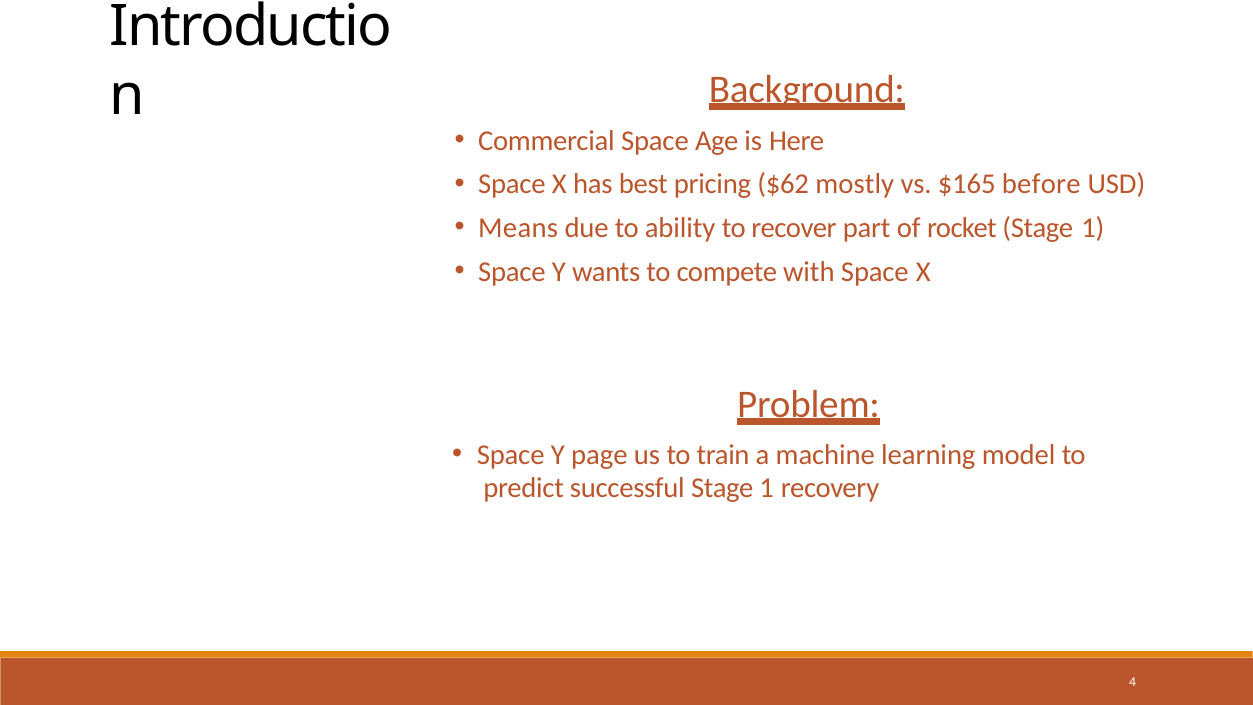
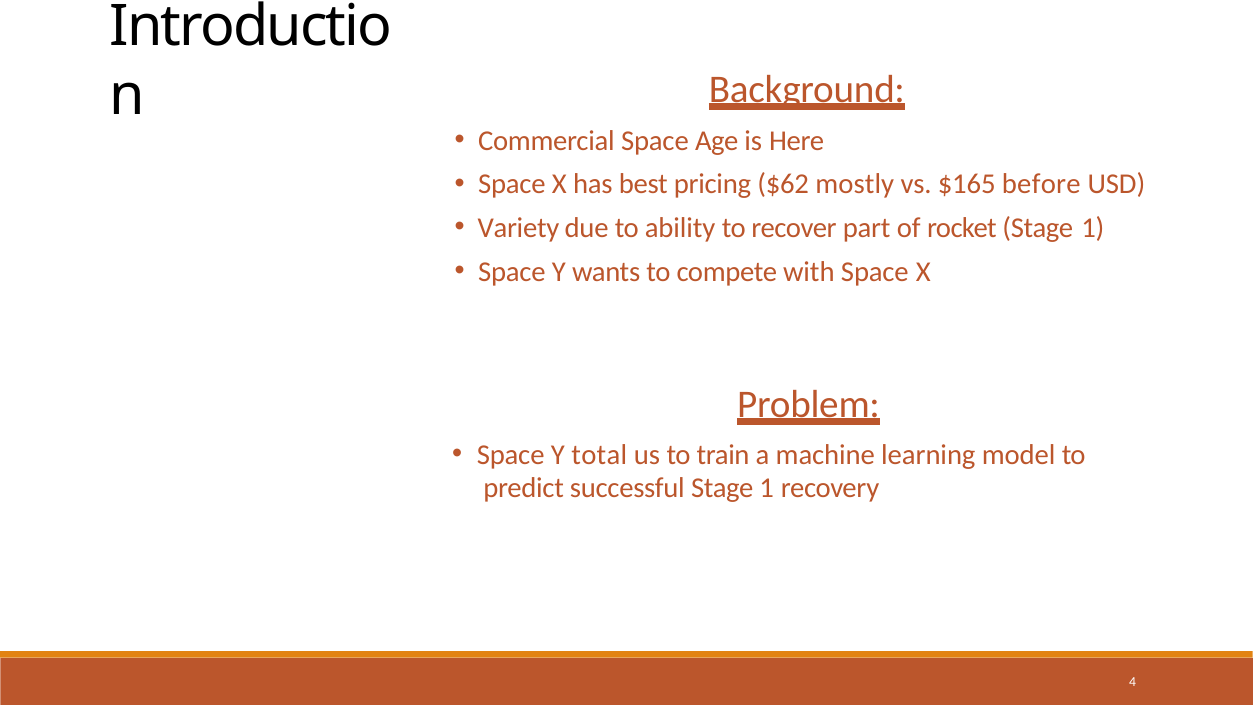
Means: Means -> Variety (518, 228)
page: page -> total (599, 455)
